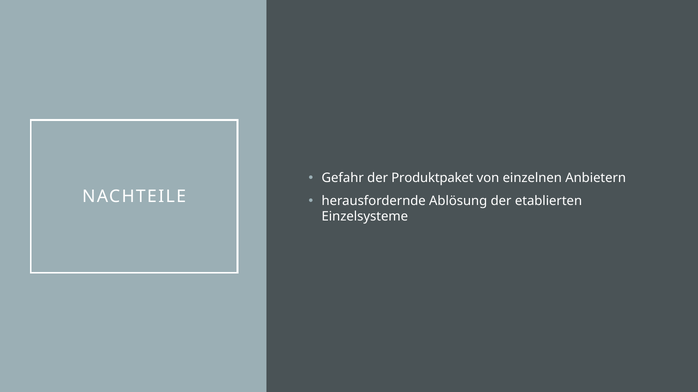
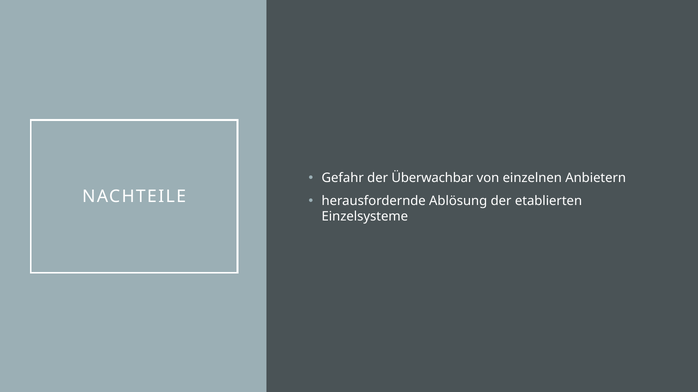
Produktpaket: Produktpaket -> Überwachbar (432, 178)
